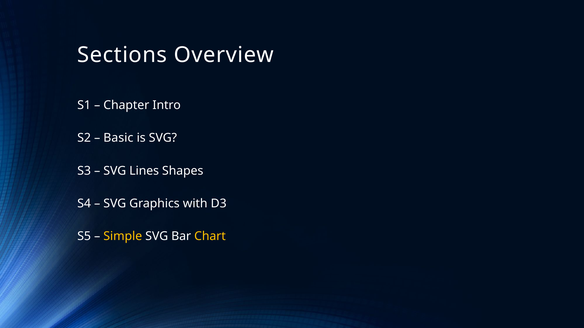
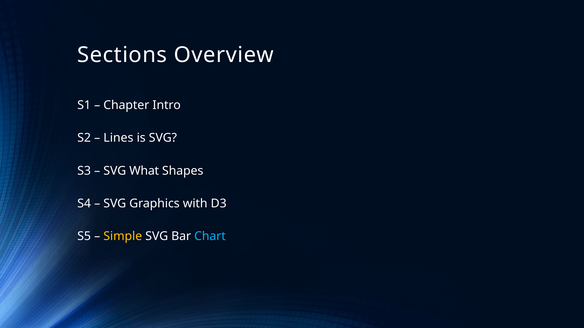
Basic: Basic -> Lines (118, 138)
Lines: Lines -> What (144, 171)
Chart colour: yellow -> light blue (210, 237)
